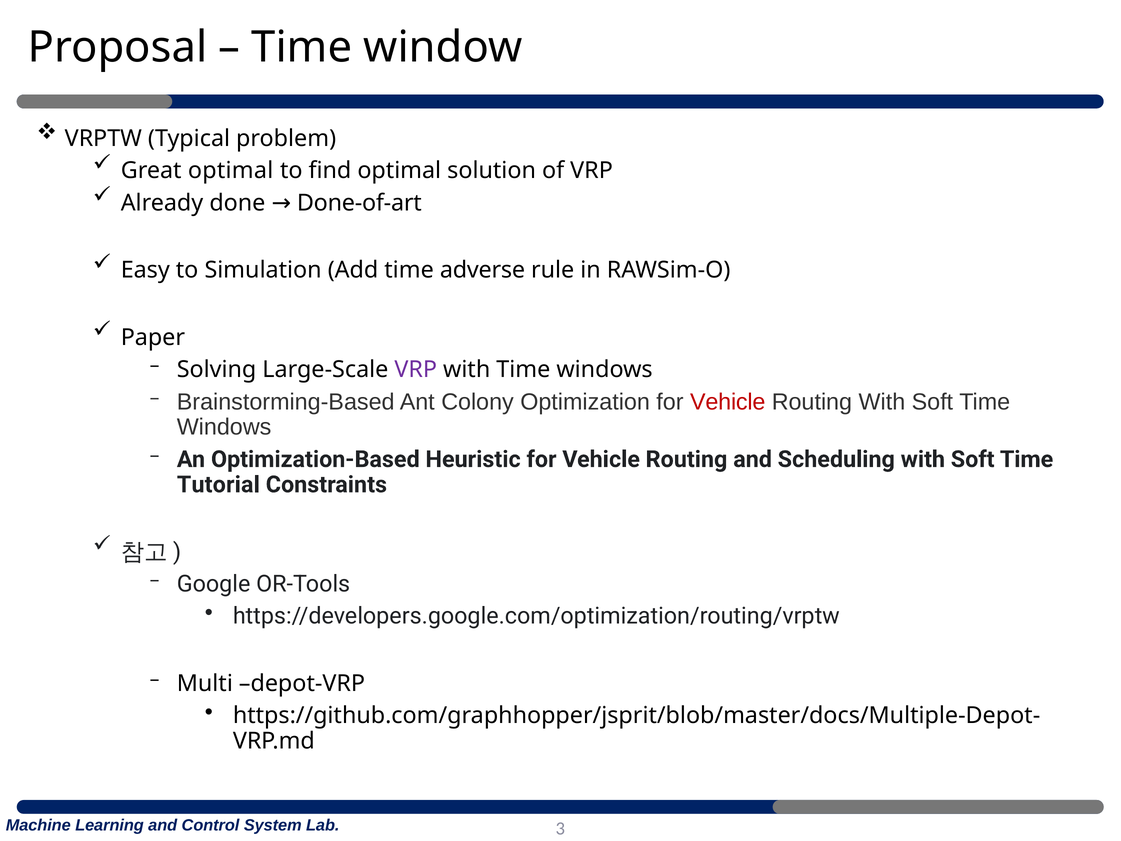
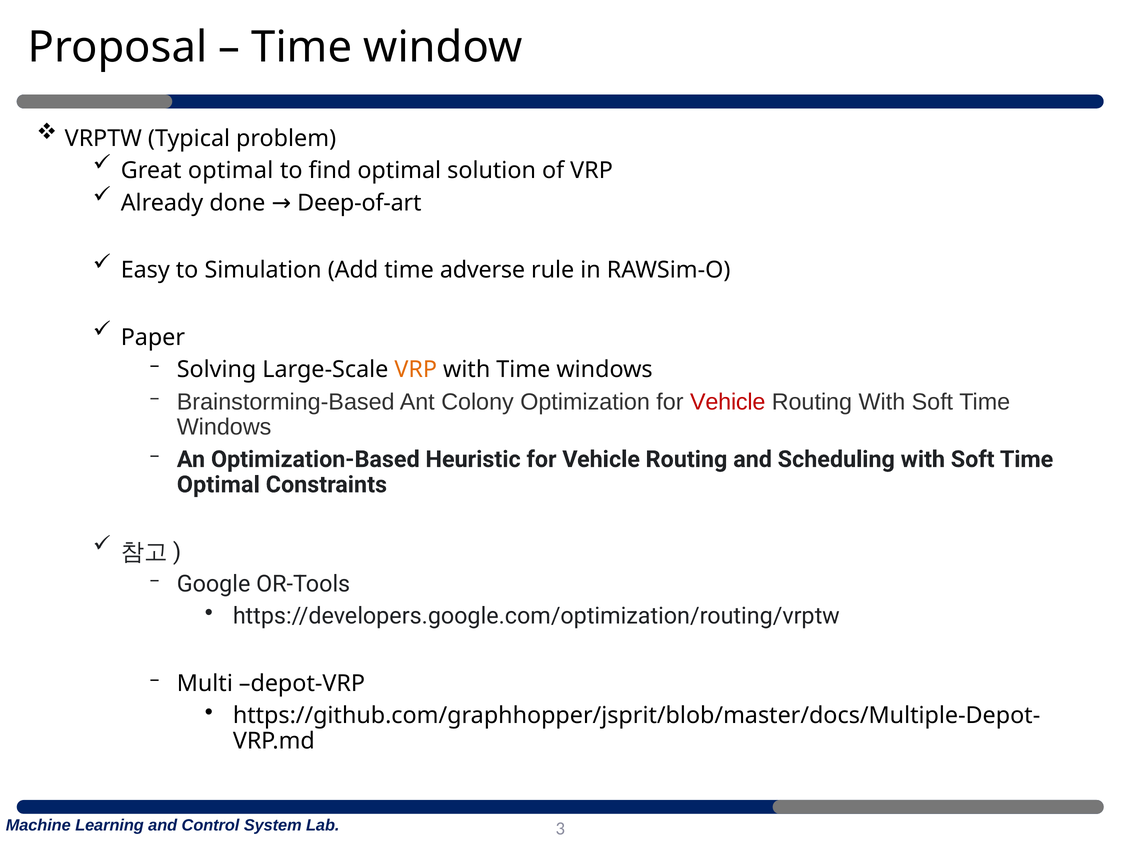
Done-of-art: Done-of-art -> Deep-of-art (359, 203)
VRP colour: purple -> orange (416, 370)
Tutorial: Tutorial -> Optimal (218, 484)
